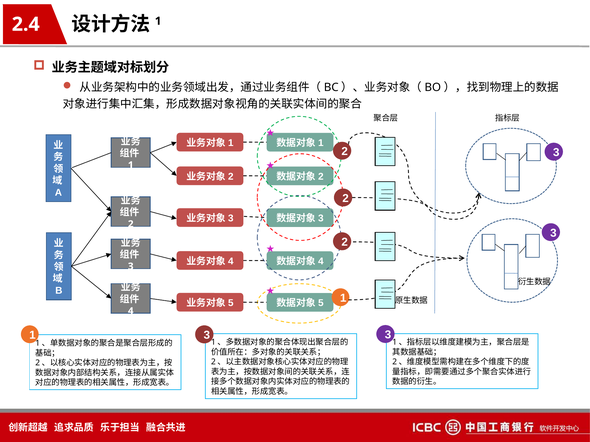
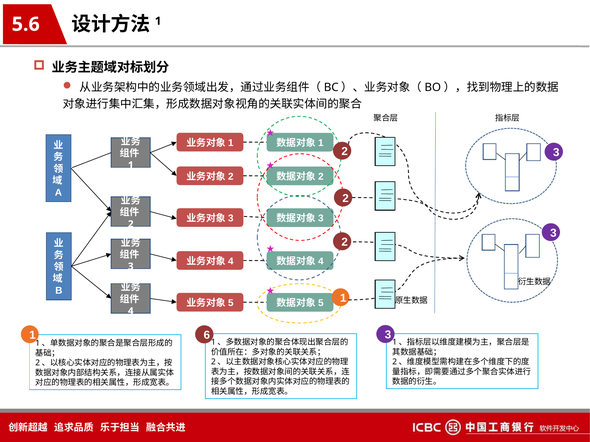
2.4: 2.4 -> 5.6 (26, 24)
1 3: 3 -> 6 (207, 336)
